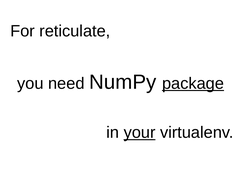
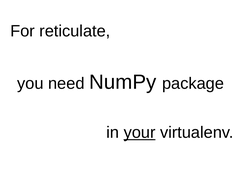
package underline: present -> none (193, 83)
